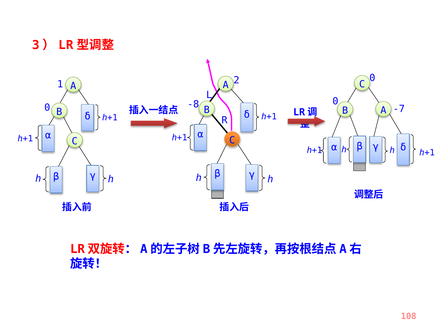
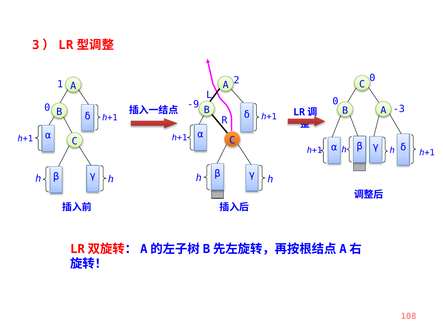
-8: -8 -> -9 (193, 104)
-7: -7 -> -3 (399, 109)
